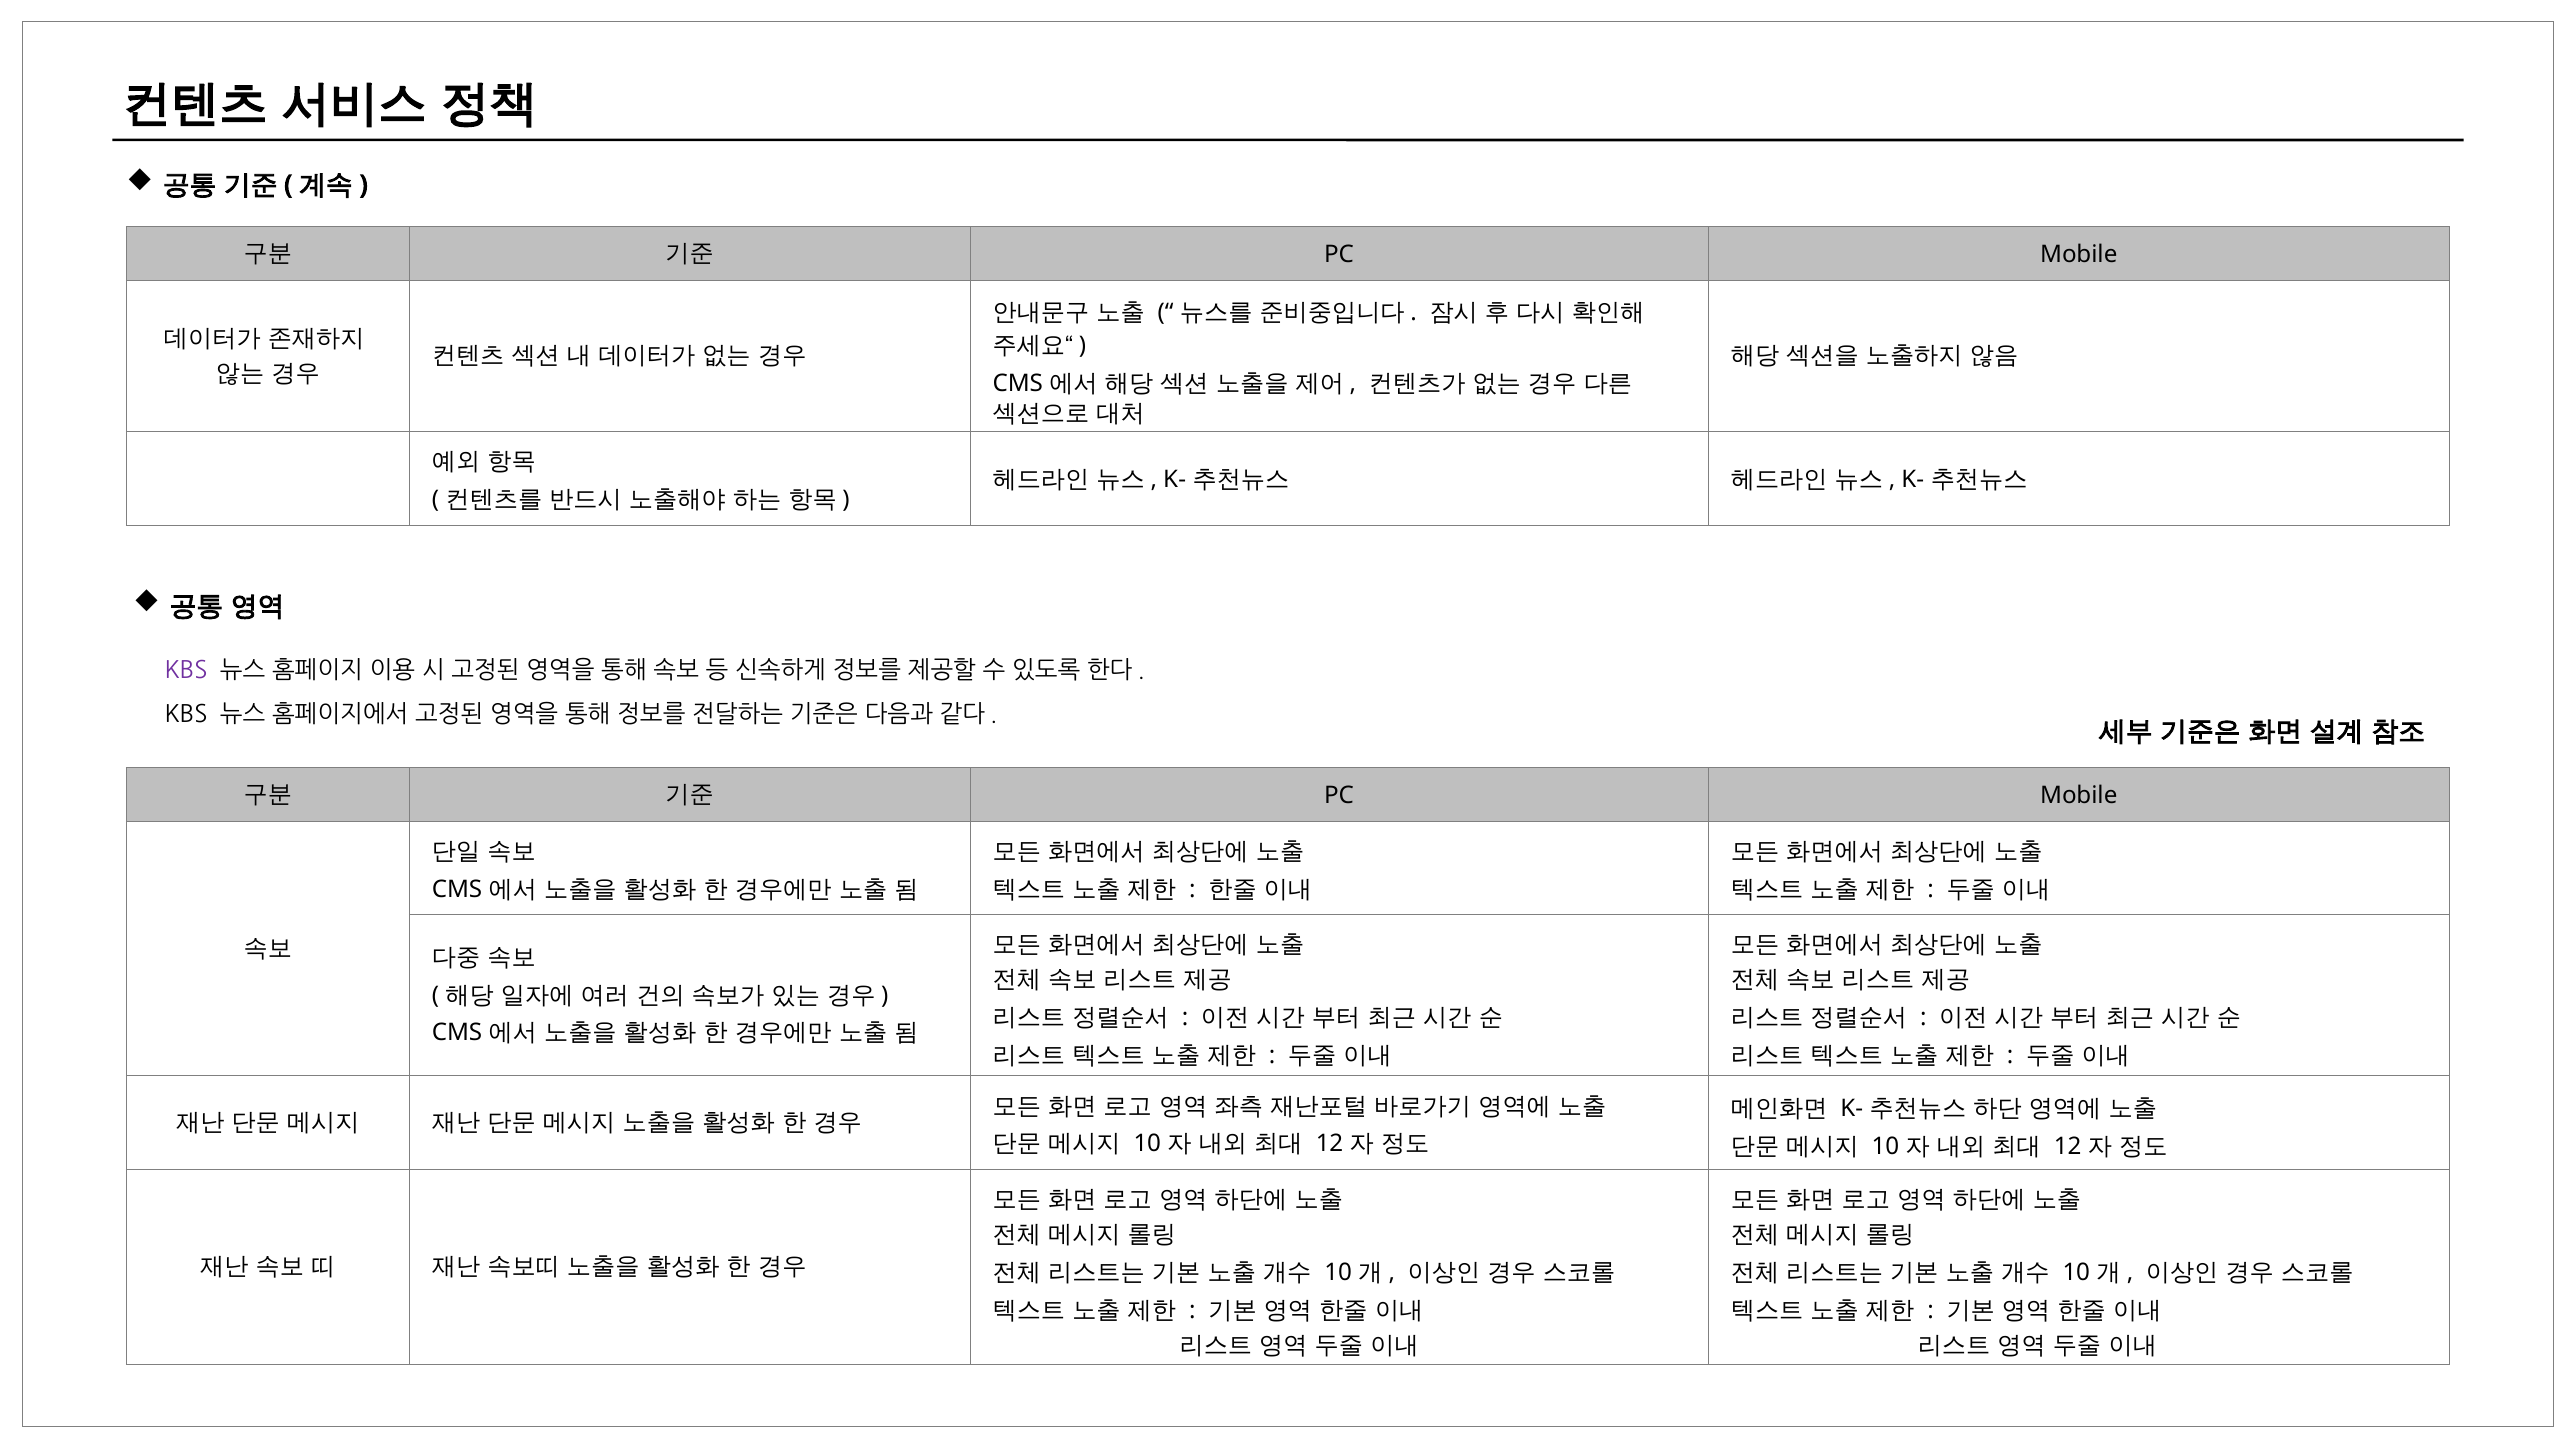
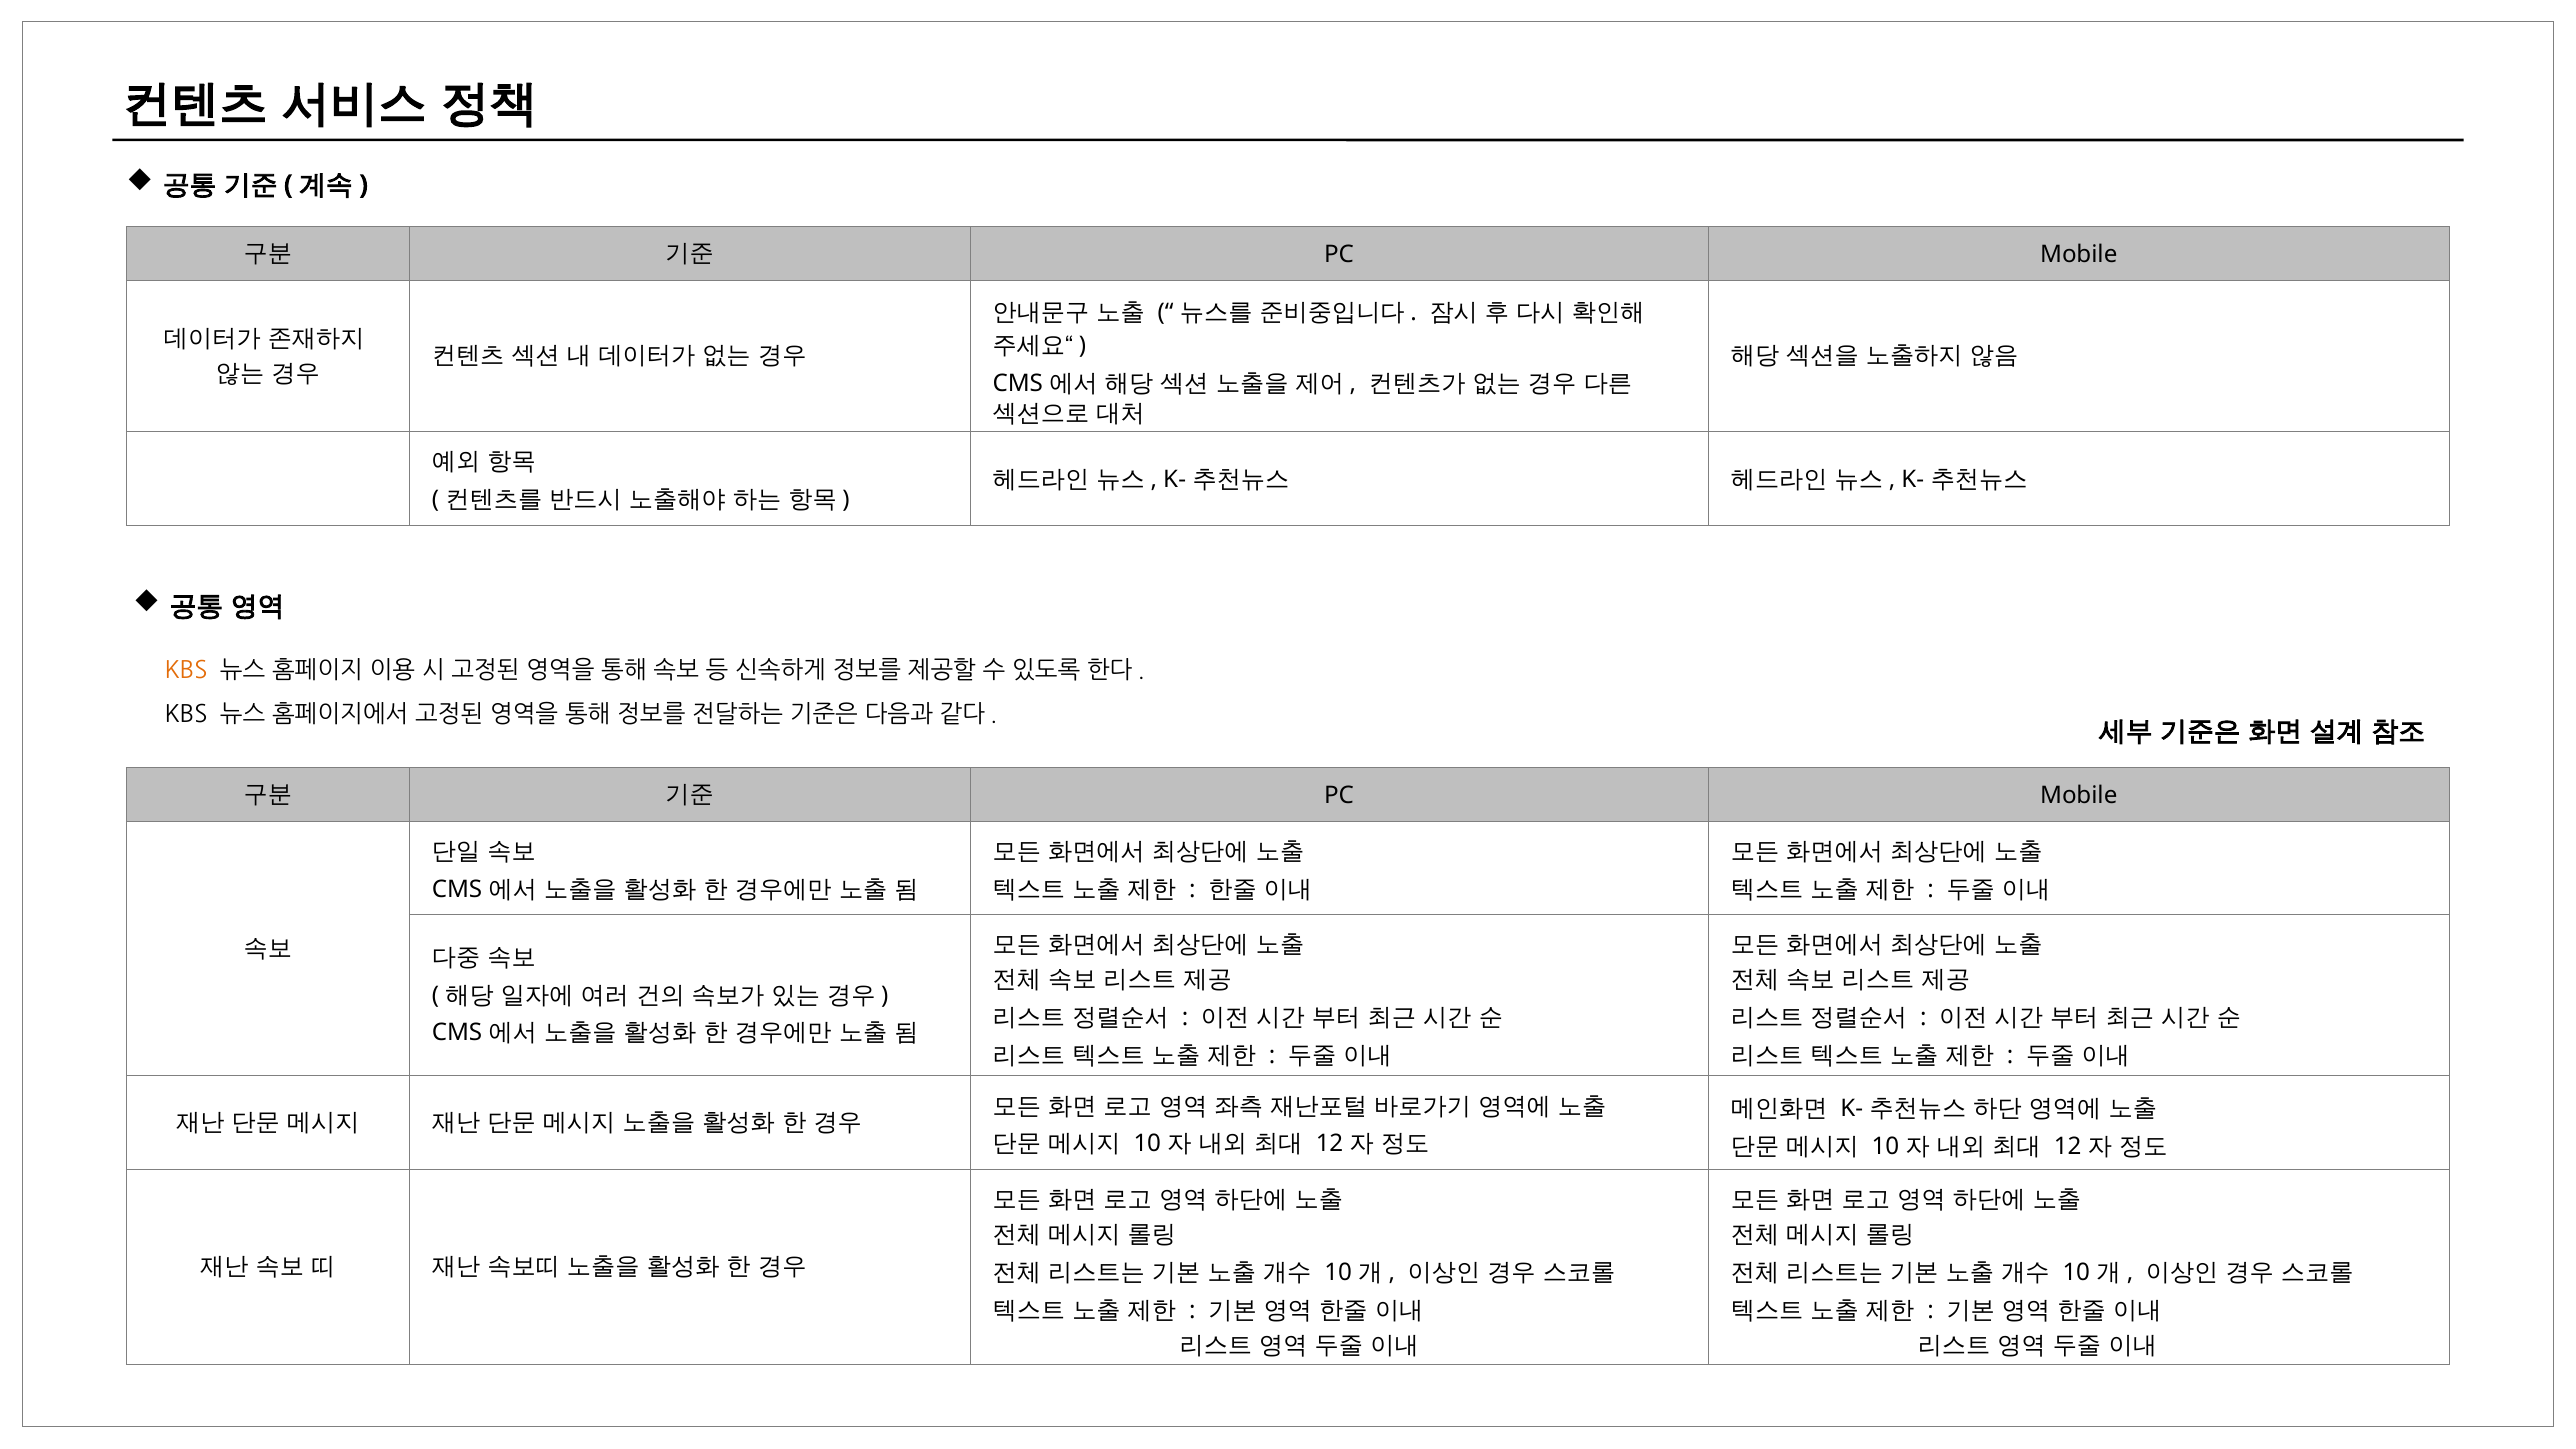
KBS colour: purple -> orange (186, 671)
